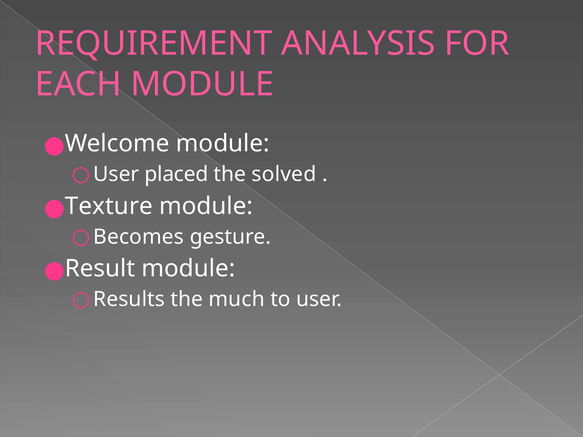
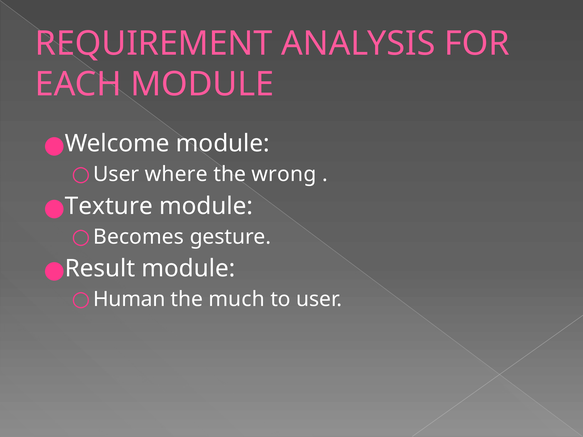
placed: placed -> where (176, 174)
solved: solved -> wrong (284, 174)
Results: Results -> Human (129, 299)
